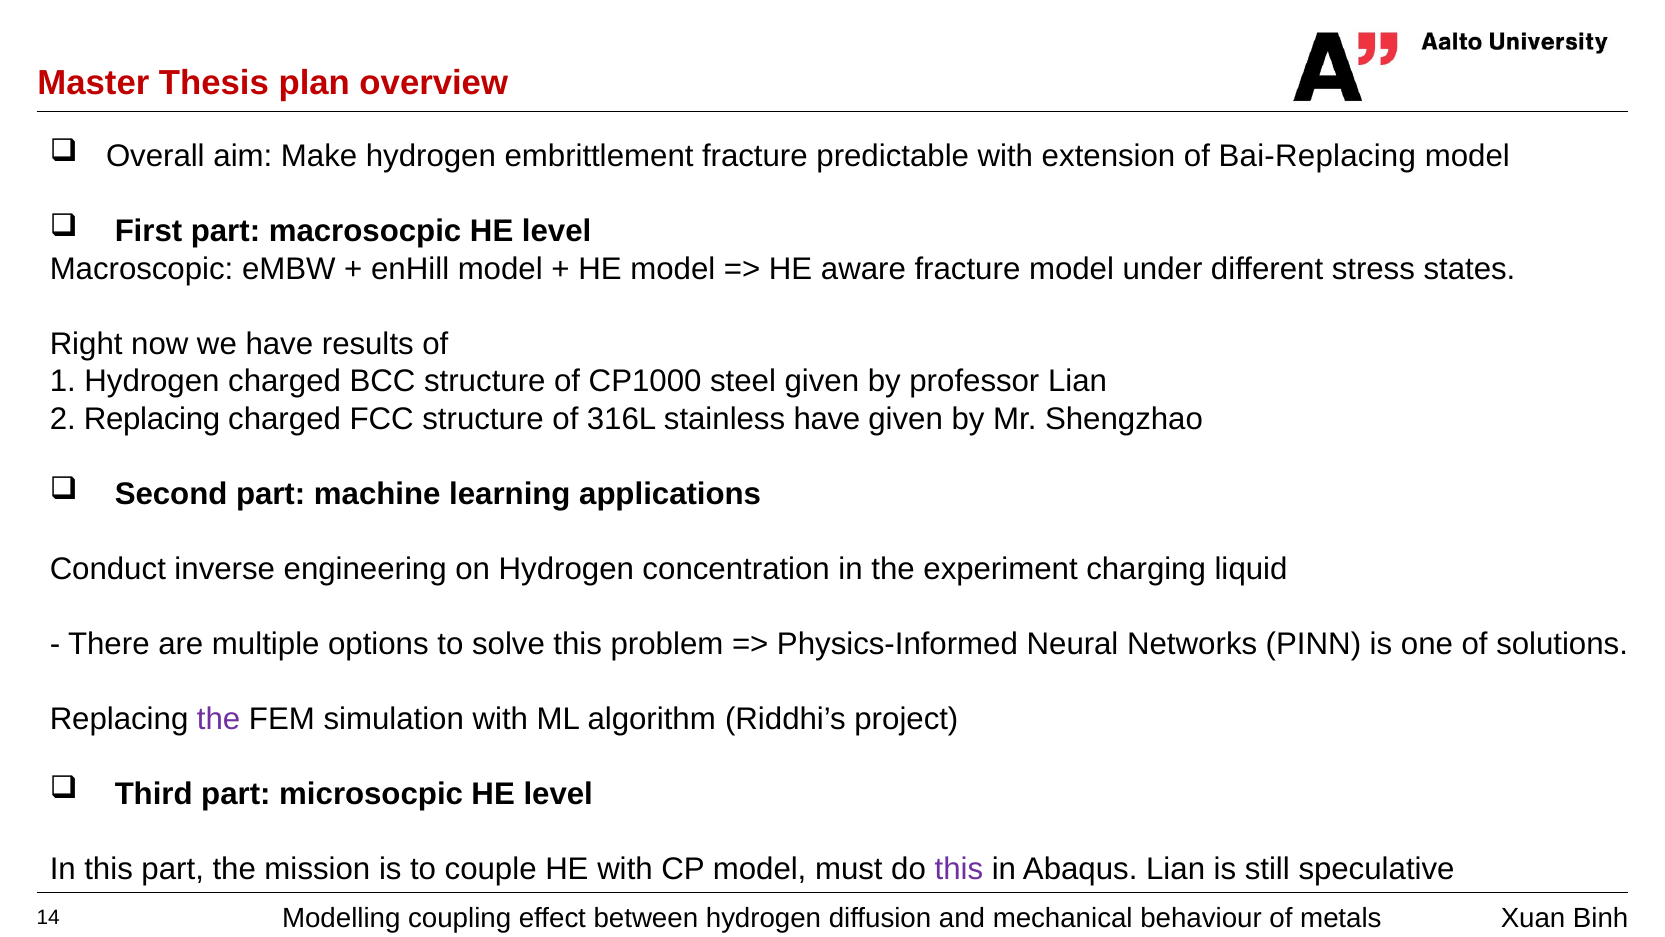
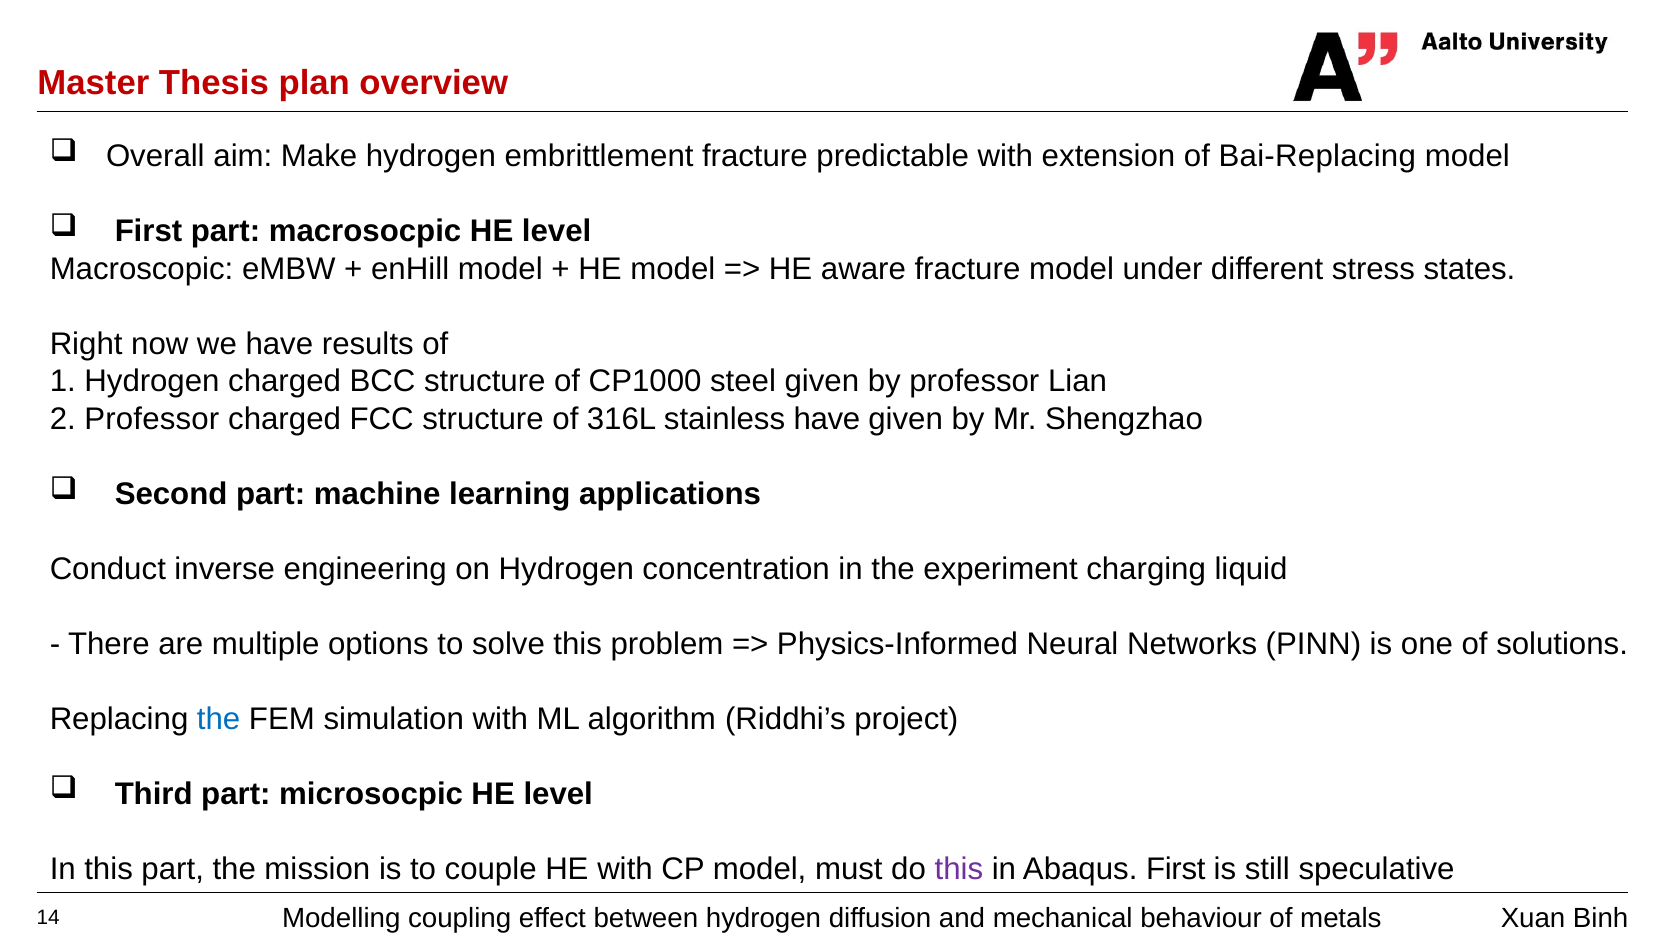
2 Replacing: Replacing -> Professor (152, 419)
the colour: purple -> blue (219, 718)
Abaqus Lian: Lian -> First (1176, 868)
